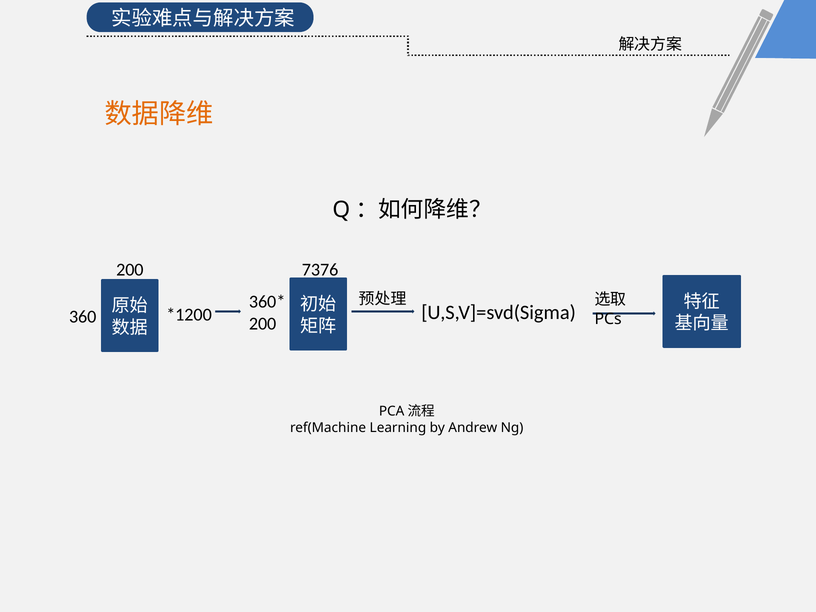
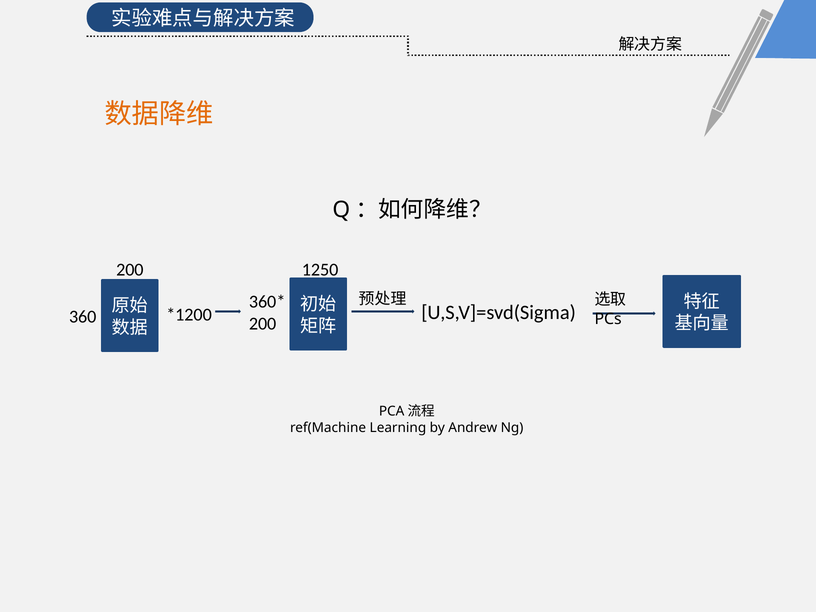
7376: 7376 -> 1250 (320, 270)
